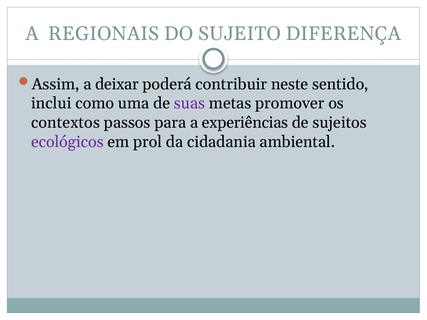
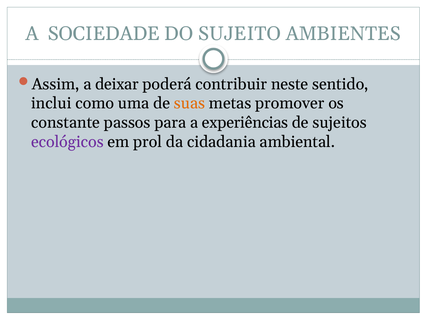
REGIONAIS: REGIONAIS -> SOCIEDADE (104, 34)
DIFERENÇA: DIFERENÇA -> AMBIENTES (343, 34)
suas colour: purple -> orange (190, 103)
contextos: contextos -> constante (66, 123)
